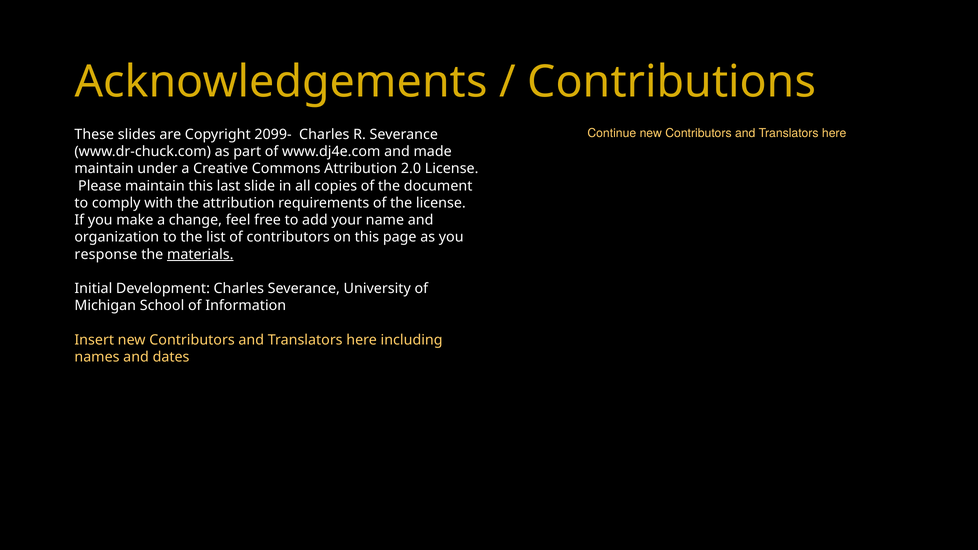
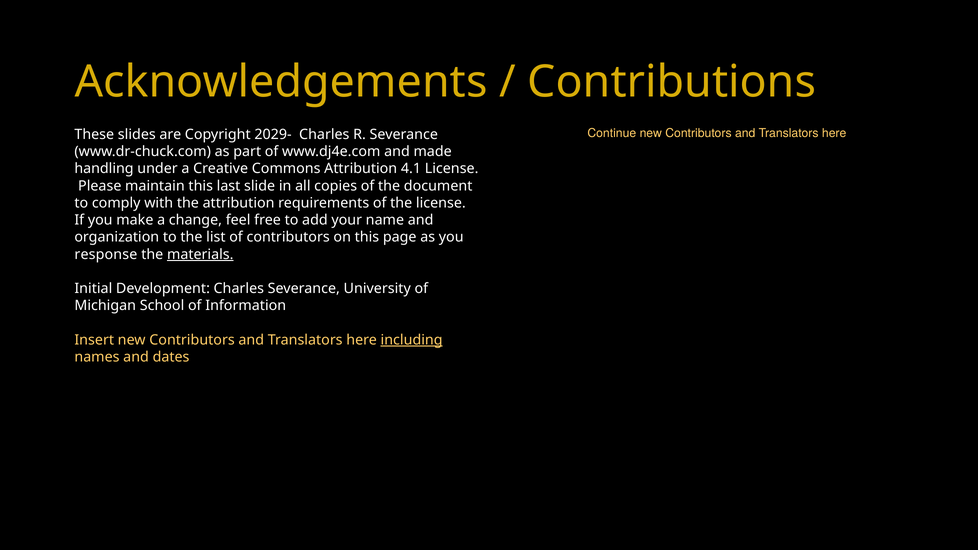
2099-: 2099- -> 2029- (273, 135)
maintain: maintain -> handling (104, 169)
2.0: 2.0 -> 4.1 (411, 169)
including underline: none -> present (412, 340)
